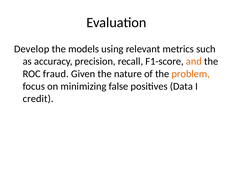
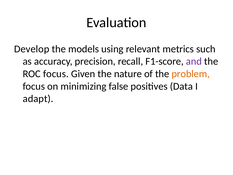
and colour: orange -> purple (194, 61)
ROC fraud: fraud -> focus (56, 74)
credit: credit -> adapt (38, 99)
